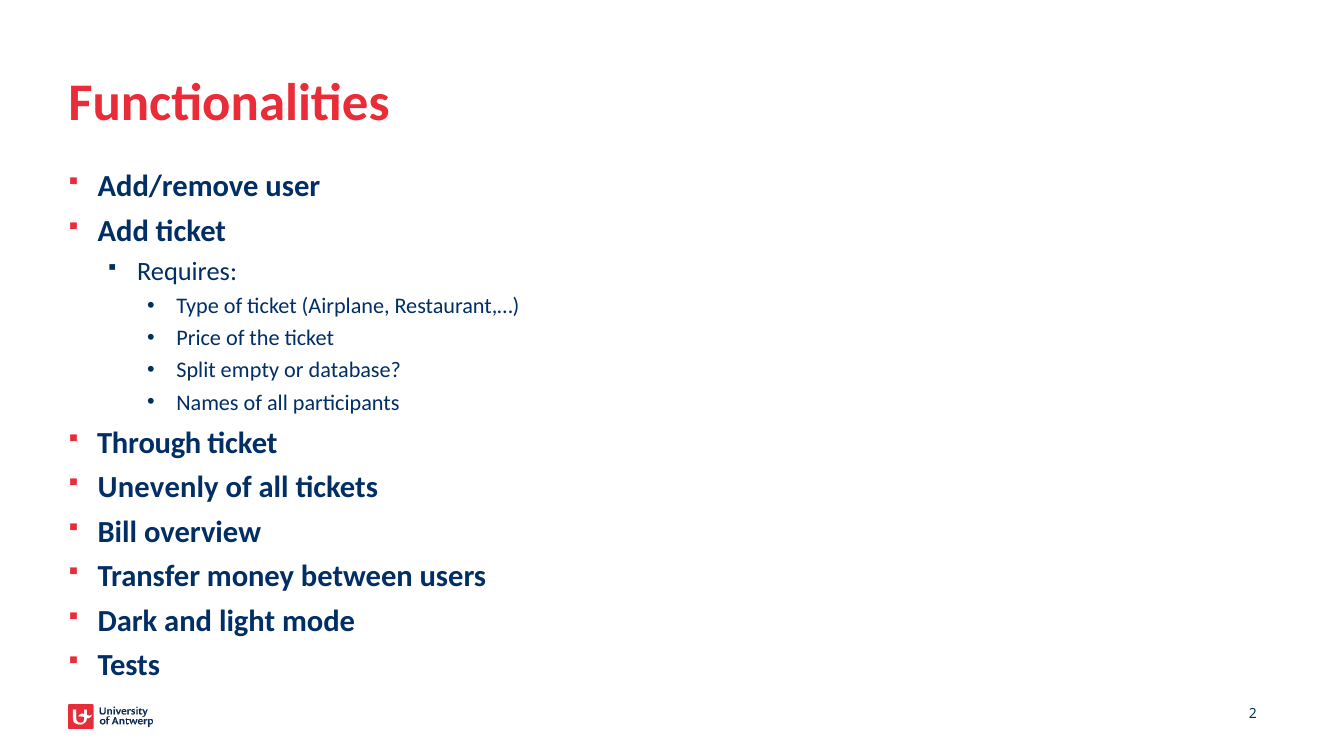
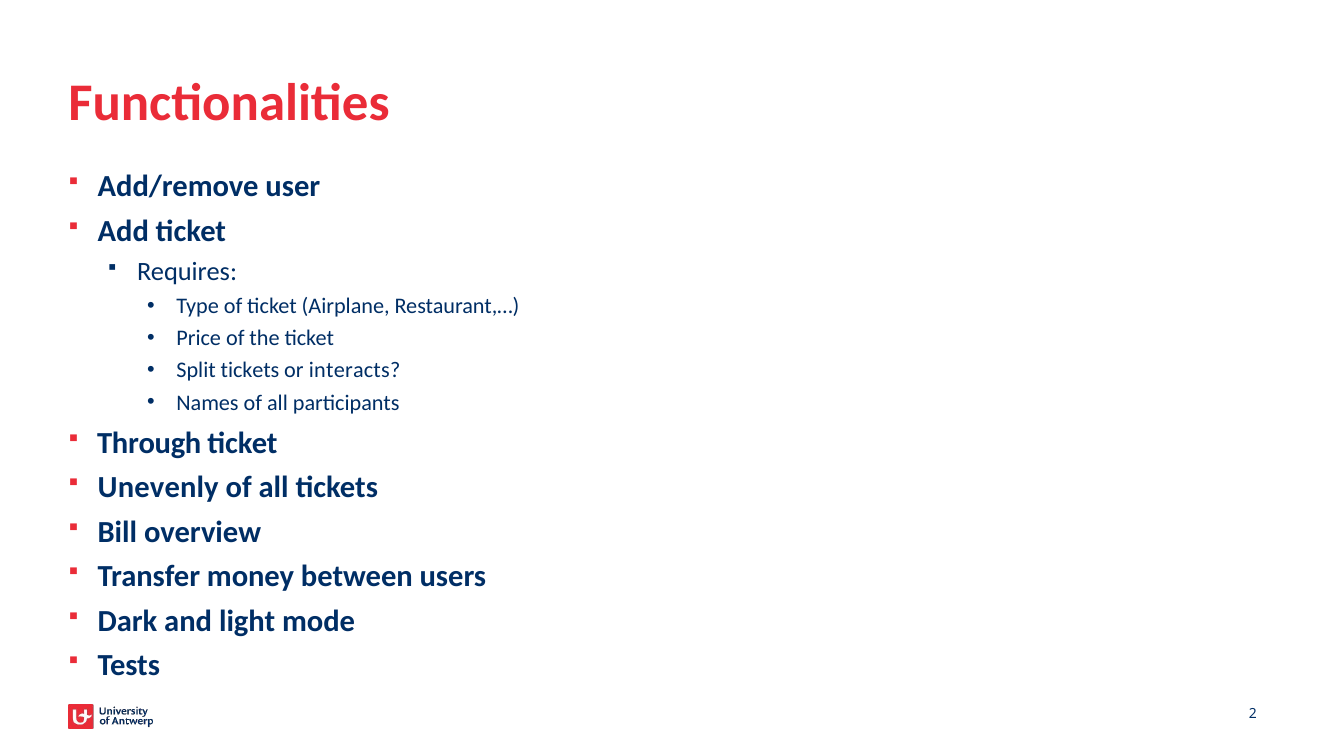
Split empty: empty -> tickets (250, 371)
database: database -> interacts (355, 371)
